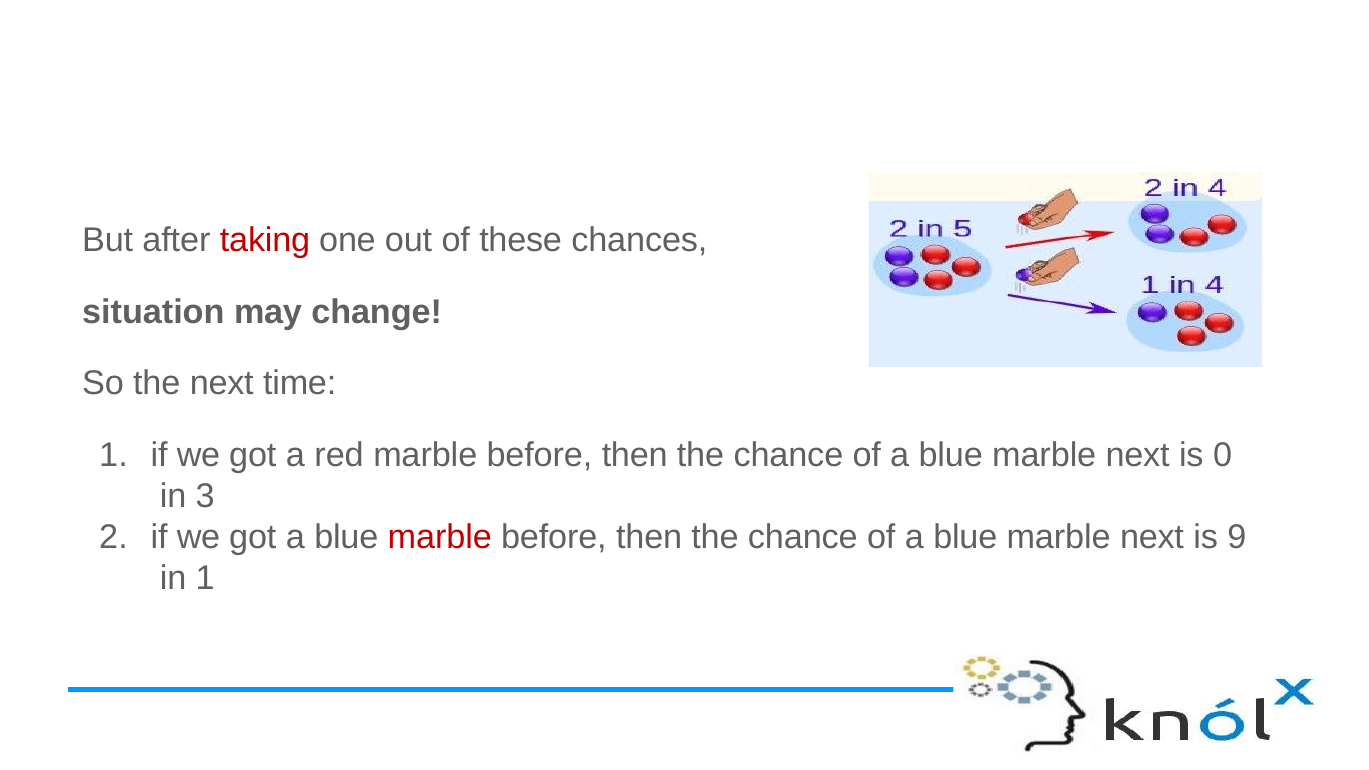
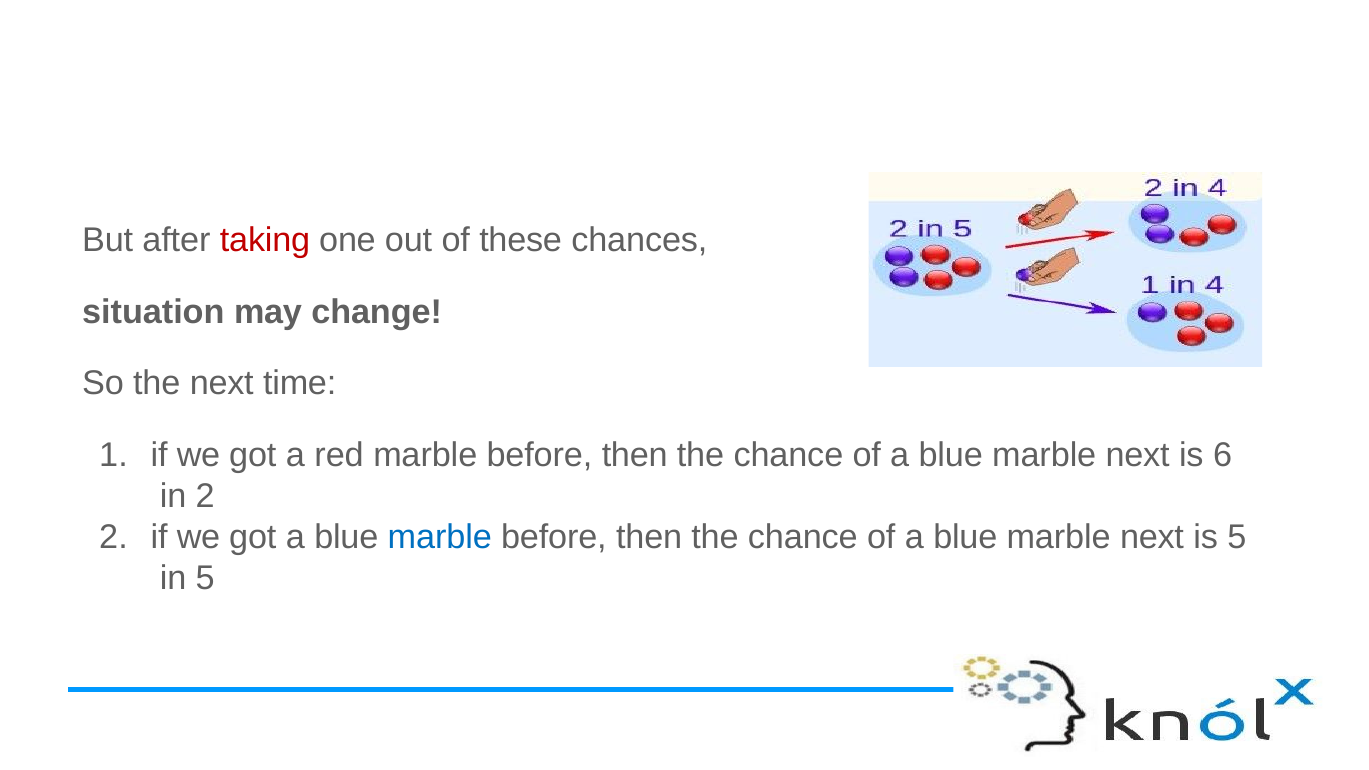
0: 0 -> 6 (1223, 455)
in 3: 3 -> 2 (205, 496)
marble colour: red -> blue (440, 537)
is 9: 9 -> 5 (1237, 537)
in 1: 1 -> 5 (205, 578)
